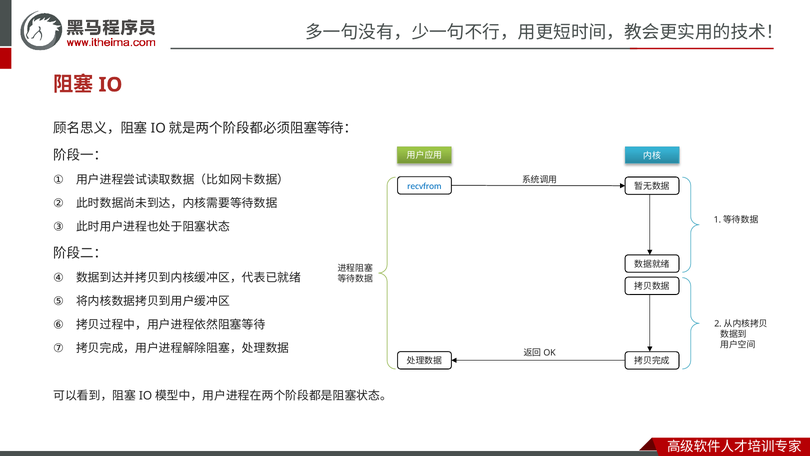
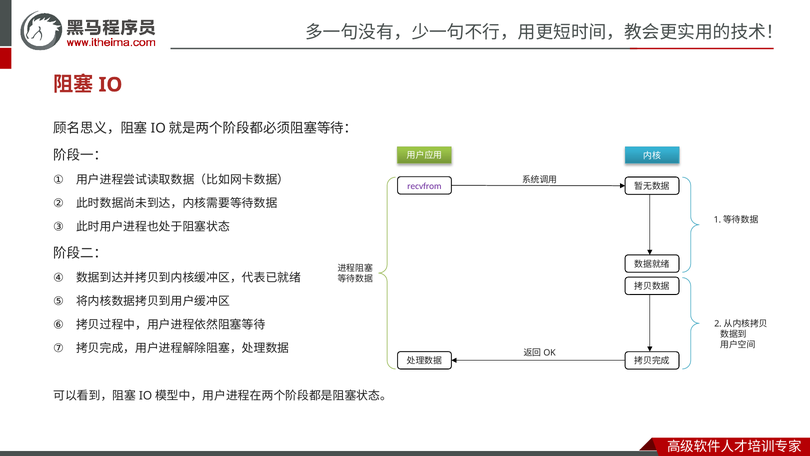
recvfrom colour: blue -> purple (424, 186)
